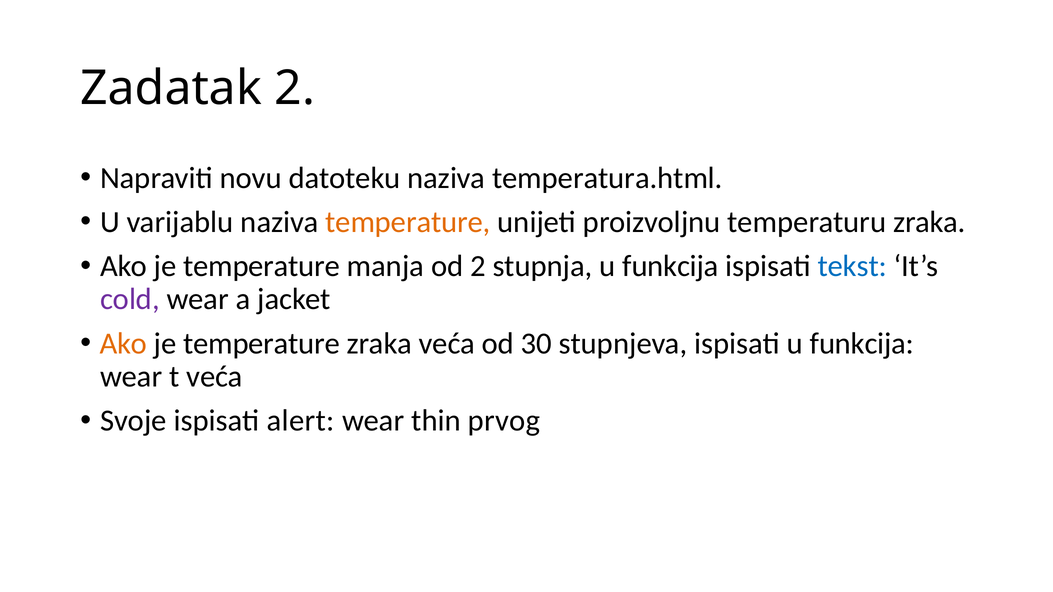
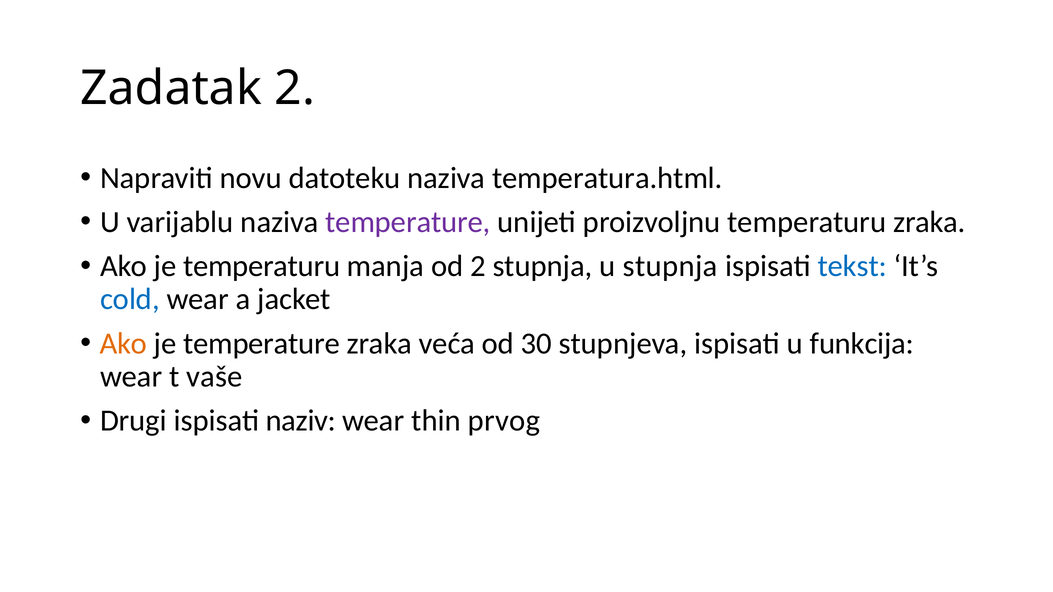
temperature colour: orange -> purple (408, 222)
temperature: temperature -> temperaturu (262, 266)
stupnja u funkcija: funkcija -> stupnja (670, 266)
cold colour: purple -> blue (130, 300)
t veća: veća -> vaše (214, 377)
Svoje: Svoje -> Drugi (133, 421)
alert: alert -> naziv (301, 421)
